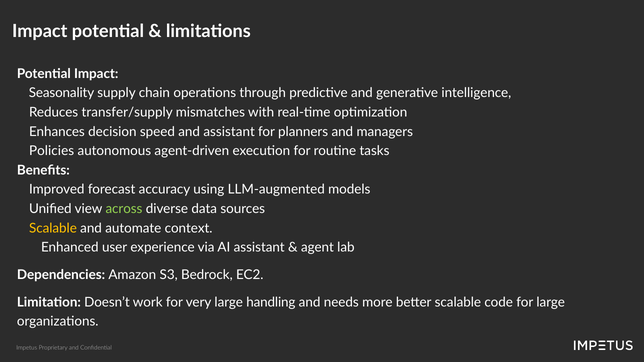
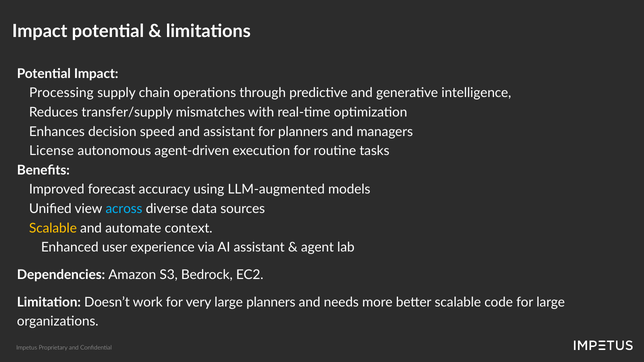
Seasonality: Seasonality -> Processing (61, 93)
Policies: Policies -> License (52, 151)
across colour: light green -> light blue (124, 209)
large handling: handling -> planners (271, 302)
